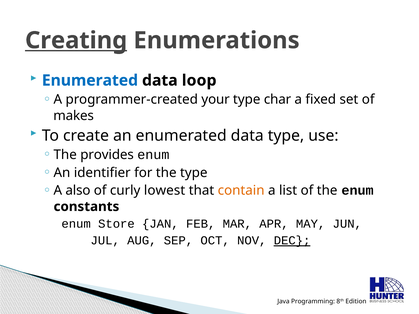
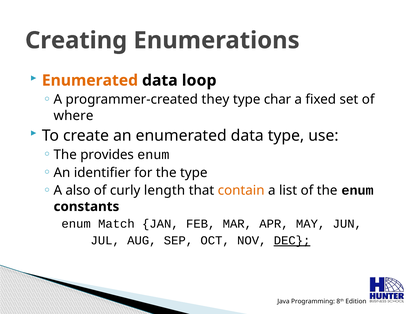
Creating underline: present -> none (76, 40)
Enumerated colour: blue -> orange (90, 80)
your: your -> they (215, 100)
makes: makes -> where (73, 116)
lowest: lowest -> length (165, 191)
Store: Store -> Match (116, 224)
